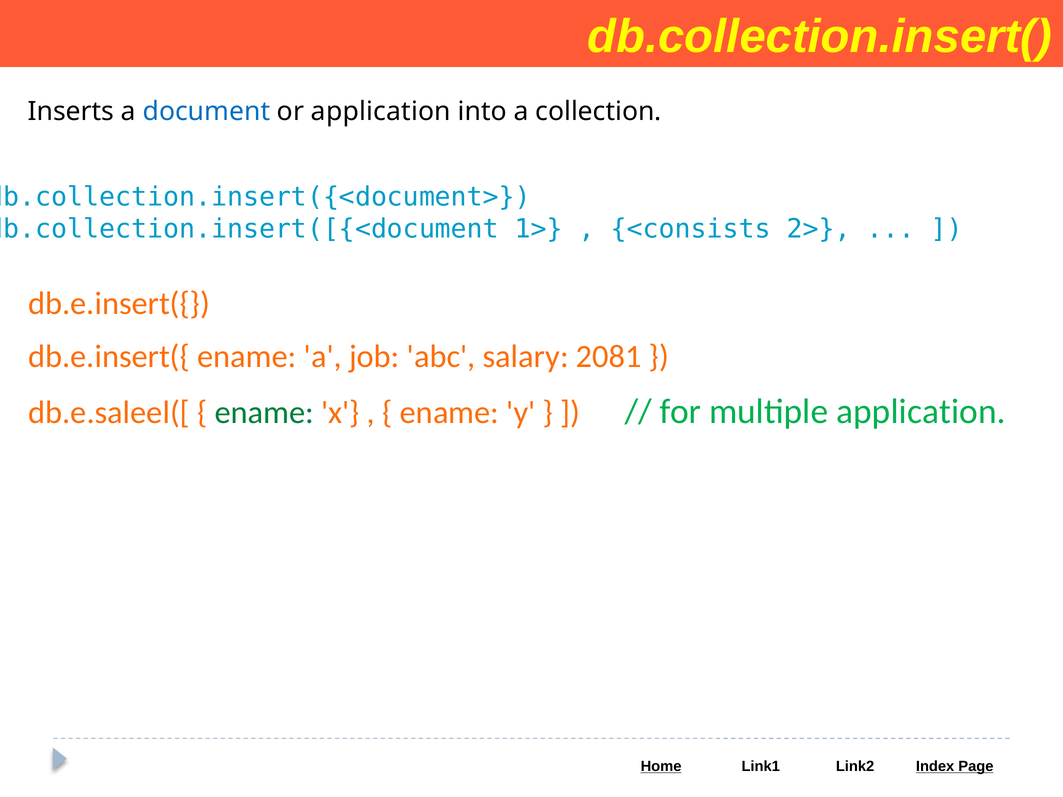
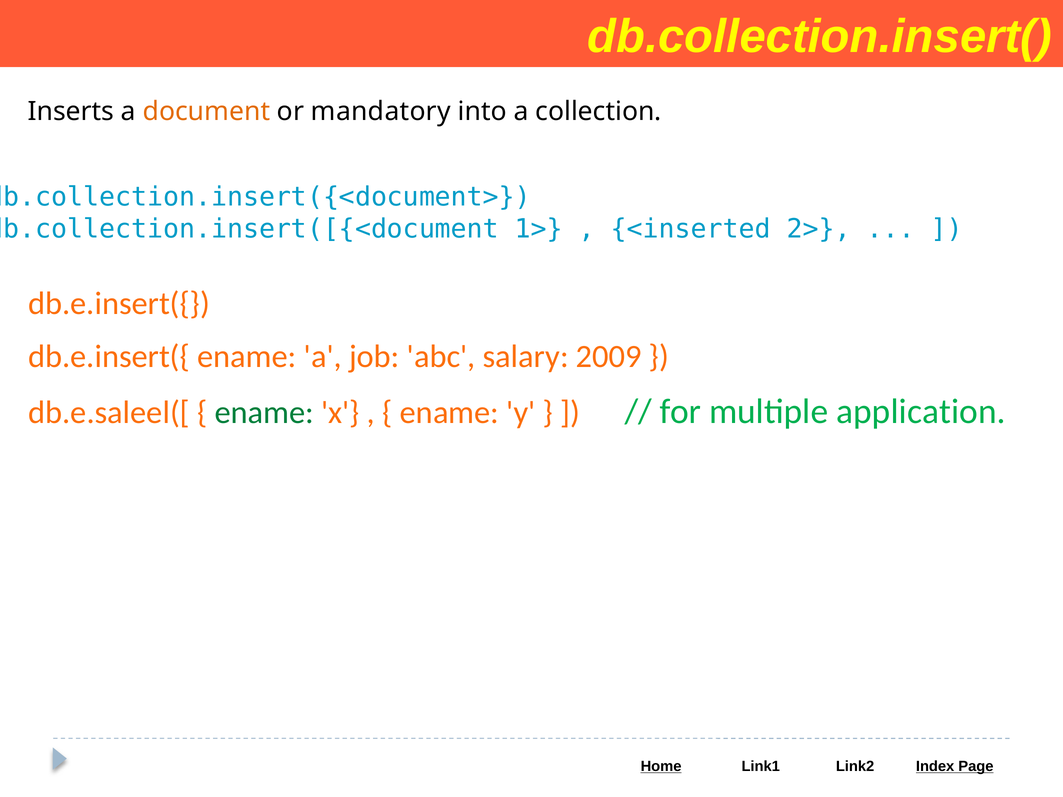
document colour: blue -> orange (206, 112)
or application: application -> mandatory (381, 112)
<consists: <consists -> <inserted (691, 229)
2081: 2081 -> 2009 (609, 357)
